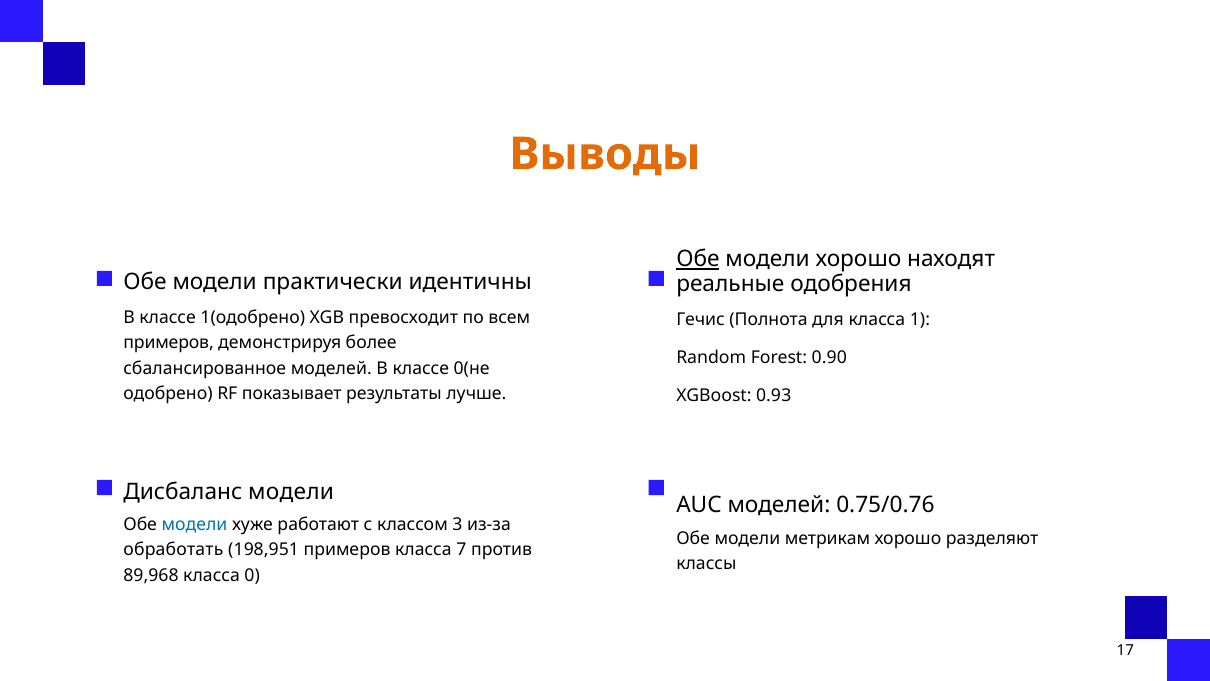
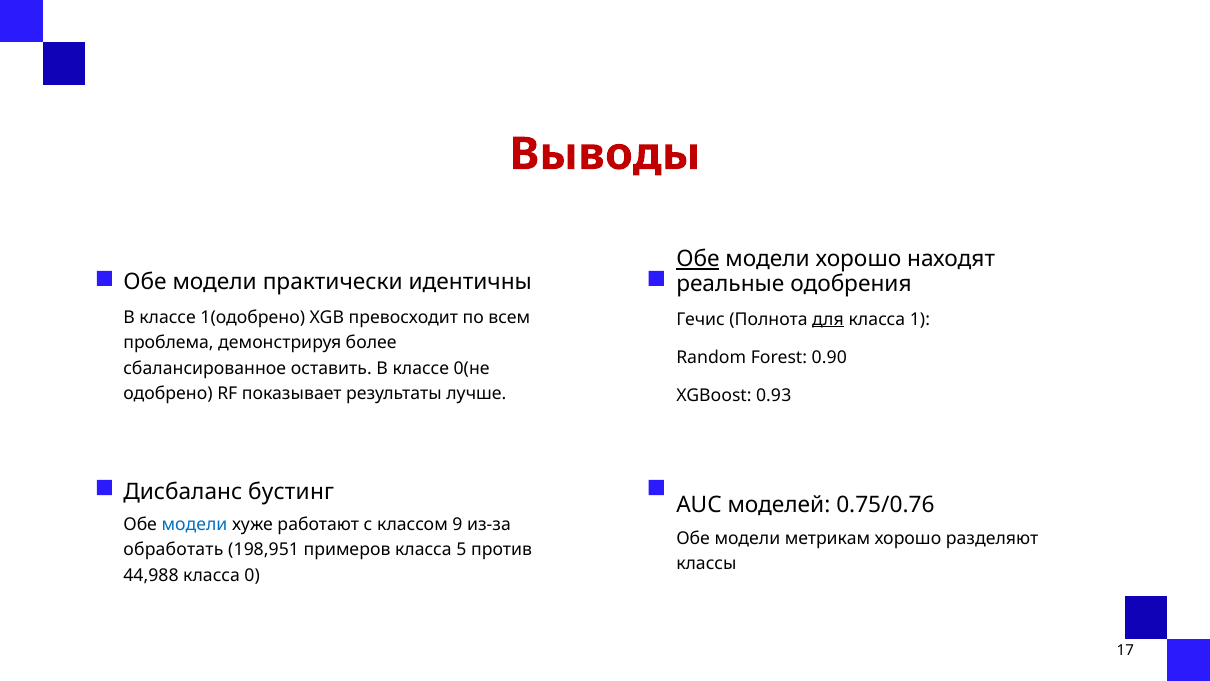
Выводы colour: orange -> red (605, 154)
для underline: none -> present (828, 319)
примеров: примеров -> проблема (169, 343)
сбалансированное моделей: моделей -> оставить (331, 368)
Дисбаланс модели: модели -> бустинг (291, 491)
3: 3 -> 9 (457, 524)
7: 7 -> 5 (461, 550)
89,968: 89,968 -> 44,988 (151, 575)
